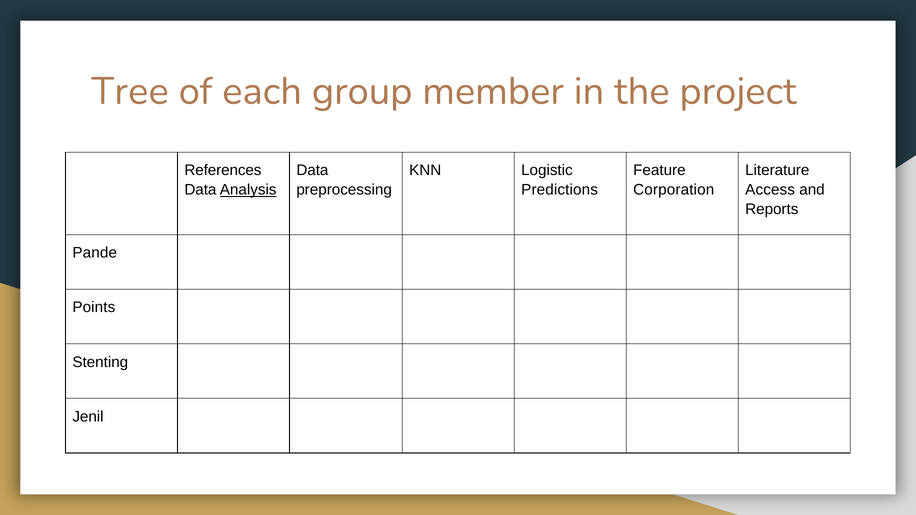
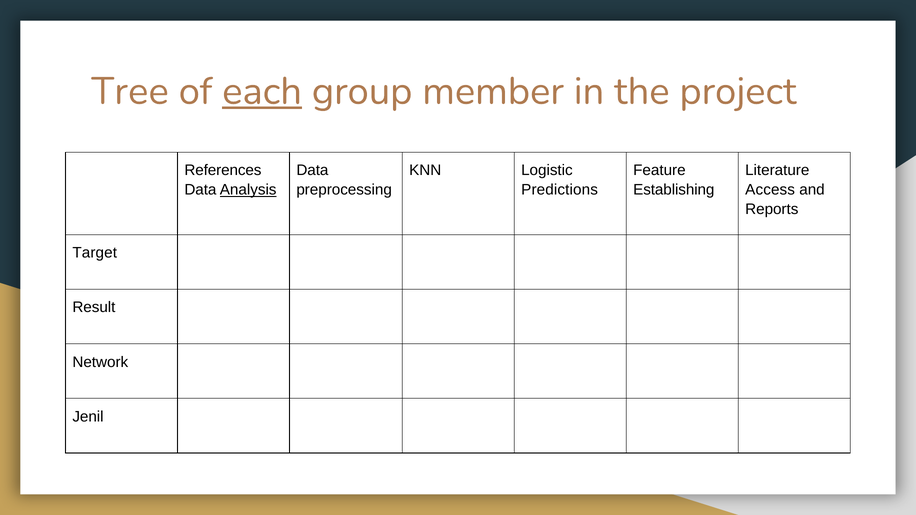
each underline: none -> present (262, 91)
Corporation: Corporation -> Establishing (674, 190)
Pande: Pande -> Target (95, 253)
Points: Points -> Result (94, 308)
Stenting: Stenting -> Network (100, 362)
